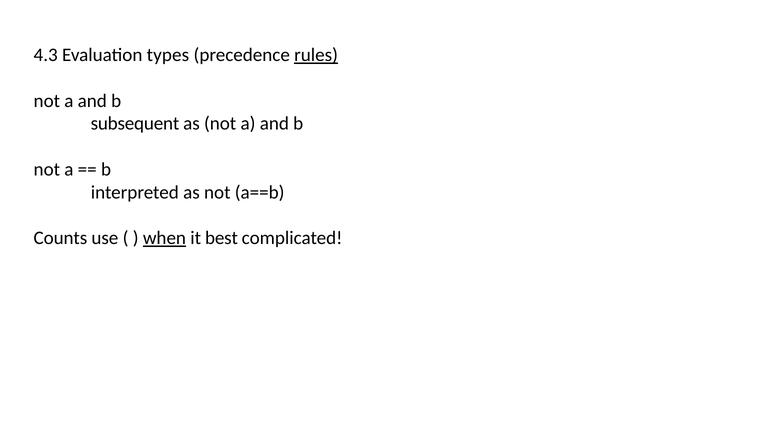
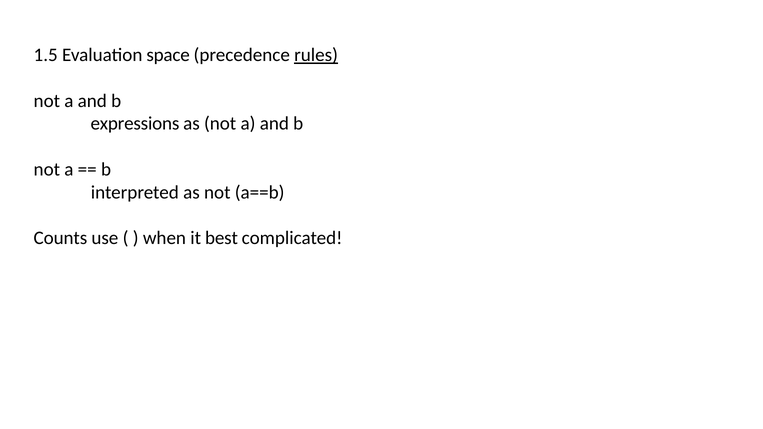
4.3: 4.3 -> 1.5 (46, 55)
types: types -> space (168, 55)
subsequent: subsequent -> expressions (135, 124)
when underline: present -> none (164, 238)
